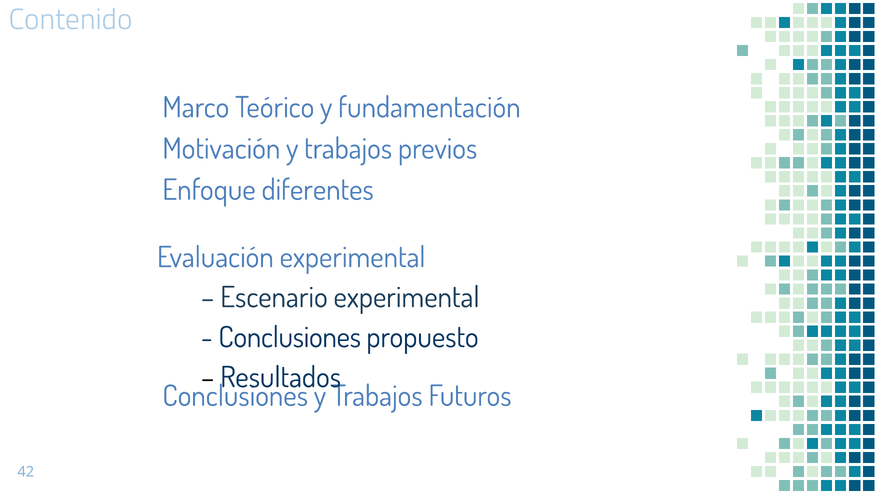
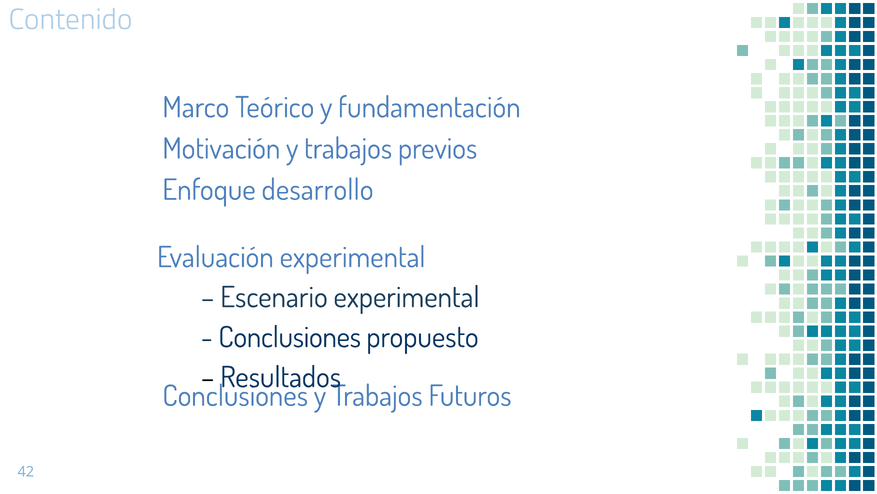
diferentes: diferentes -> desarrollo (318, 190)
